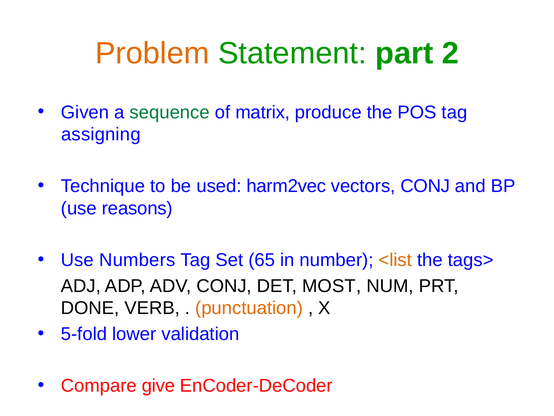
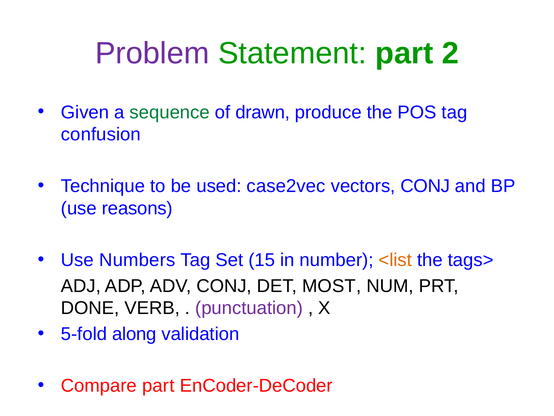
Problem colour: orange -> purple (152, 53)
matrix: matrix -> drawn (263, 112)
assigning: assigning -> confusion (101, 134)
harm2vec: harm2vec -> case2vec (286, 186)
65: 65 -> 15 (262, 260)
punctuation colour: orange -> purple (249, 308)
lower: lower -> along (134, 334)
Compare give: give -> part (158, 385)
